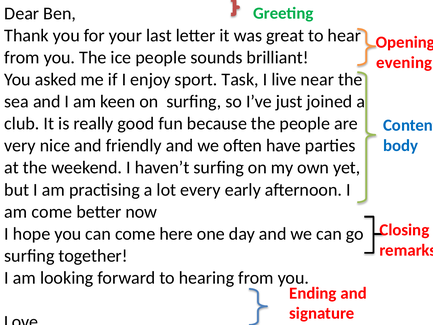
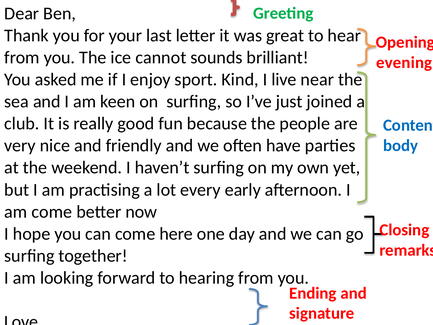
ice people: people -> cannot (161, 57)
Task: Task -> Kind (240, 79)
